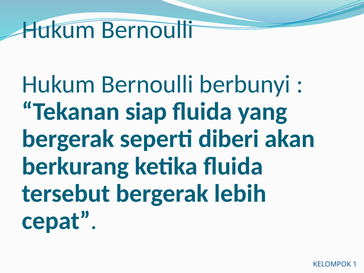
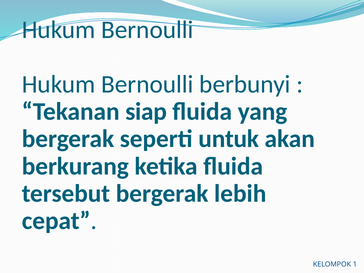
diberi: diberi -> untuk (229, 139)
